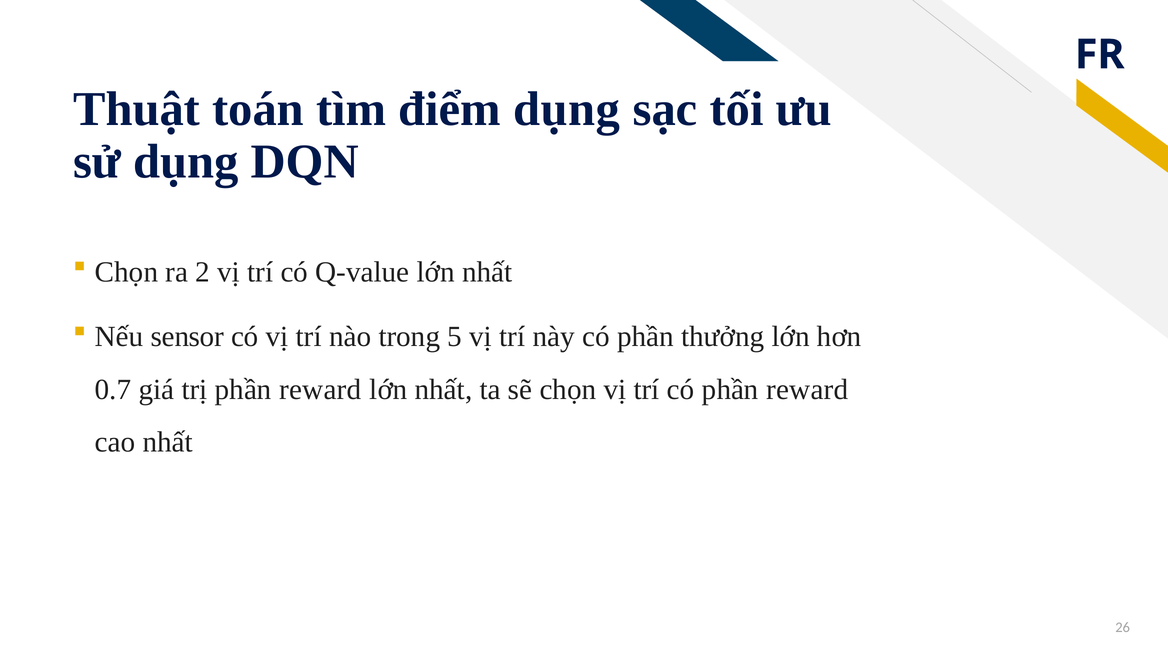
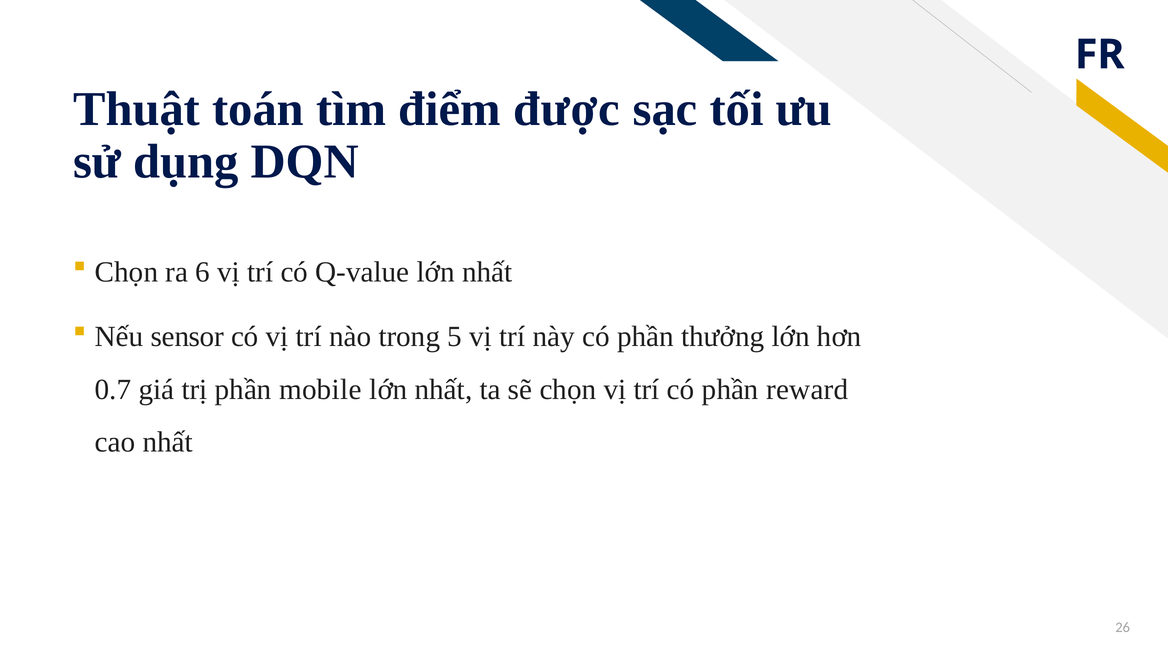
điểm dụng: dụng -> được (567, 109)
2: 2 -> 6 (203, 272)
trị phần reward: reward -> mobile (320, 389)
